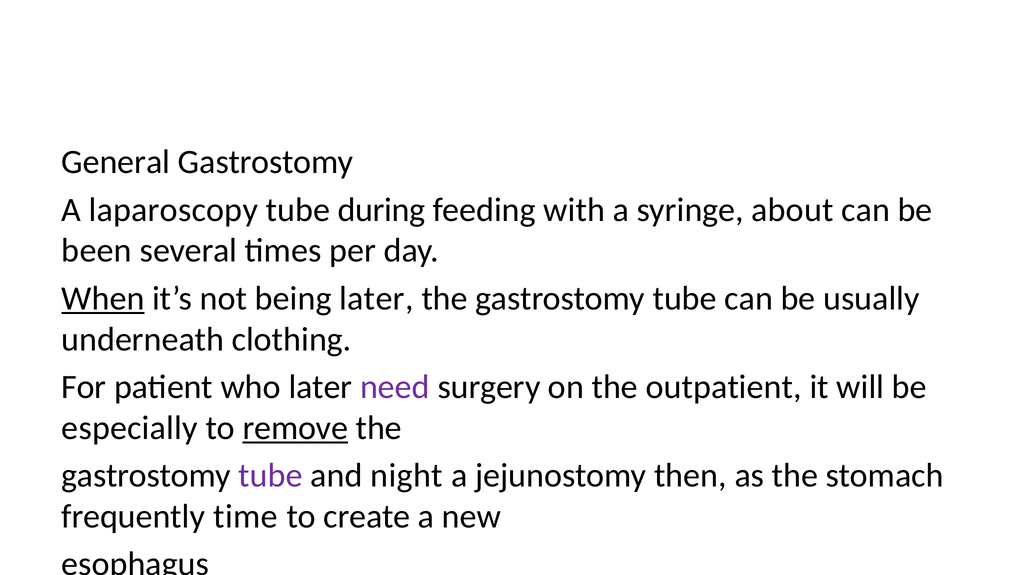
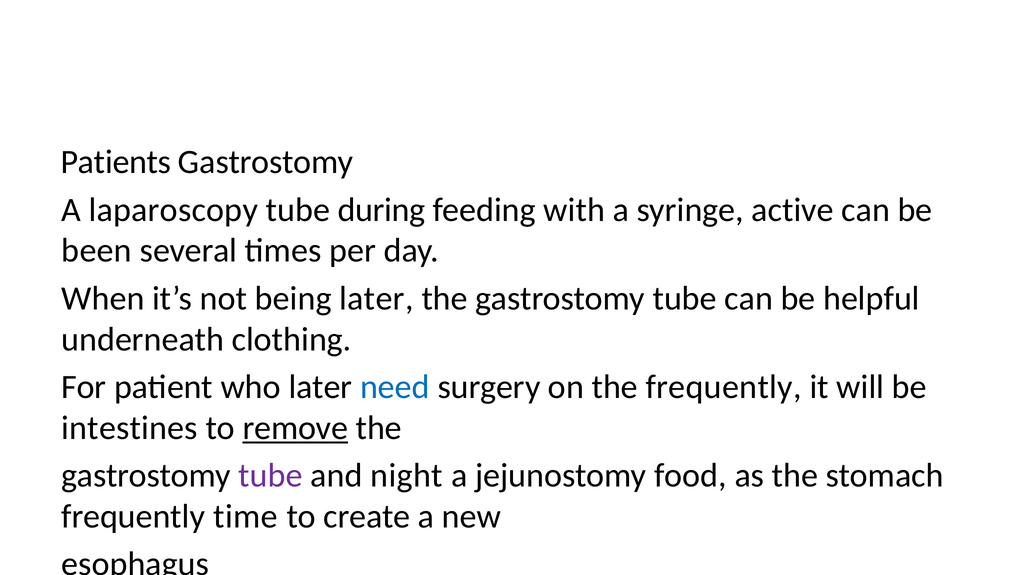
General: General -> Patients (116, 162)
about: about -> active (793, 210)
When underline: present -> none (103, 299)
usually: usually -> helpful (871, 299)
need colour: purple -> blue (395, 387)
the outpatient: outpatient -> frequently (724, 387)
especially: especially -> intestines (130, 428)
then: then -> food (690, 476)
